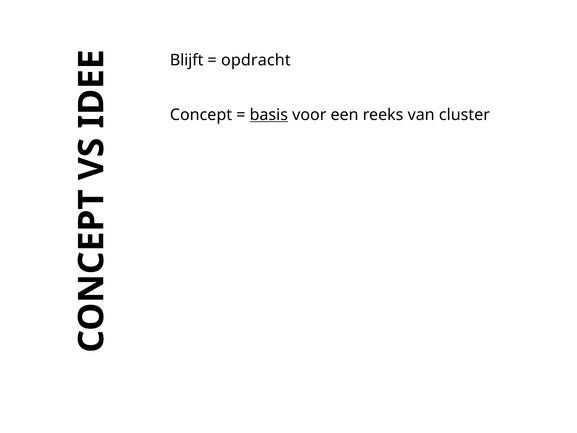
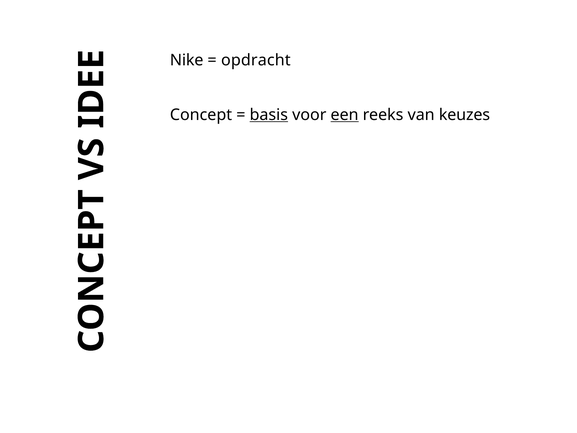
Blijft: Blijft -> Nike (187, 60)
een underline: none -> present (345, 115)
cluster: cluster -> keuzes (464, 115)
